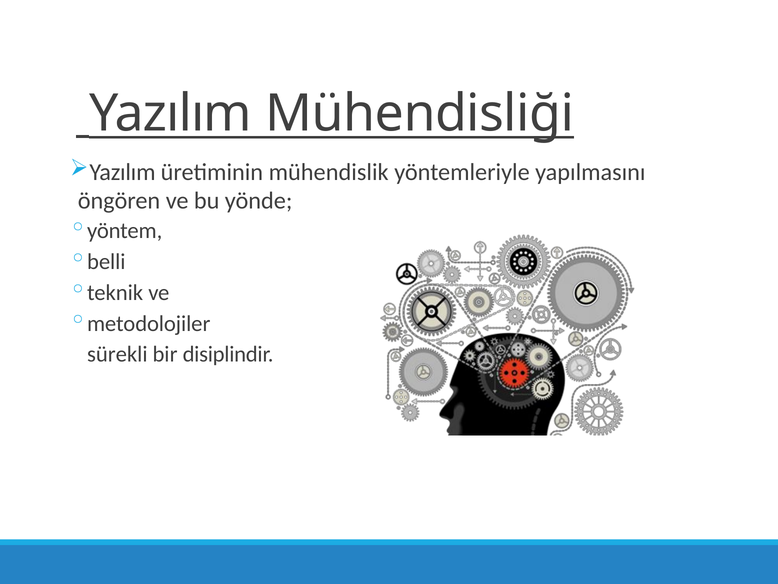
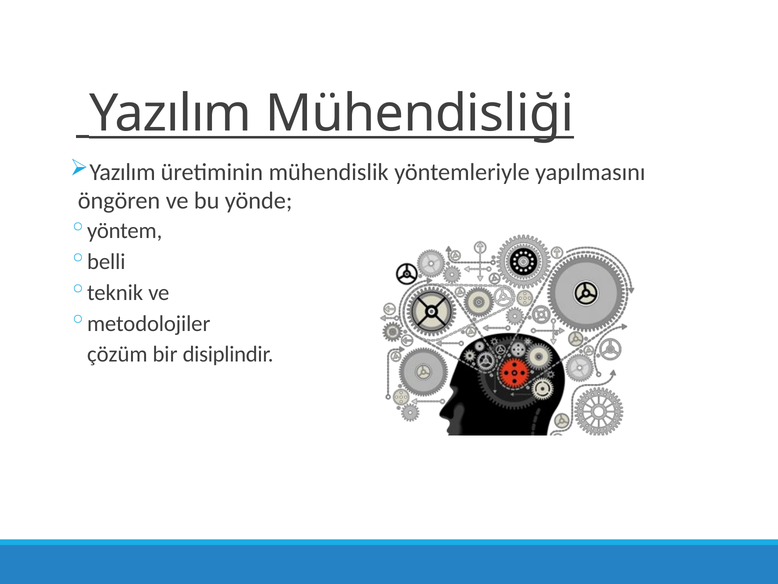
sürekli: sürekli -> çözüm (117, 354)
